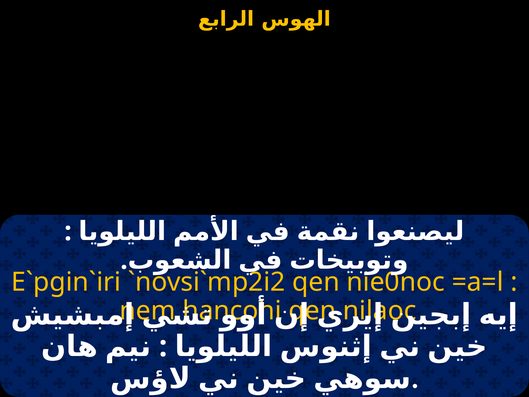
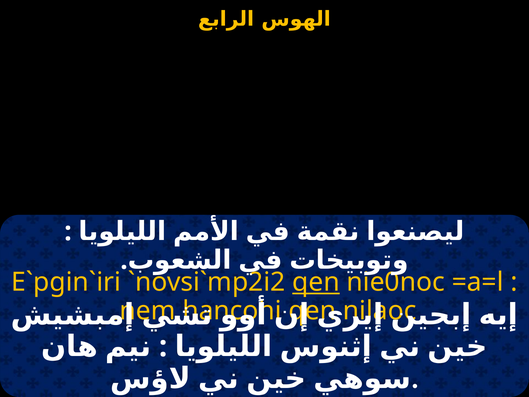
qen underline: none -> present (316, 282)
